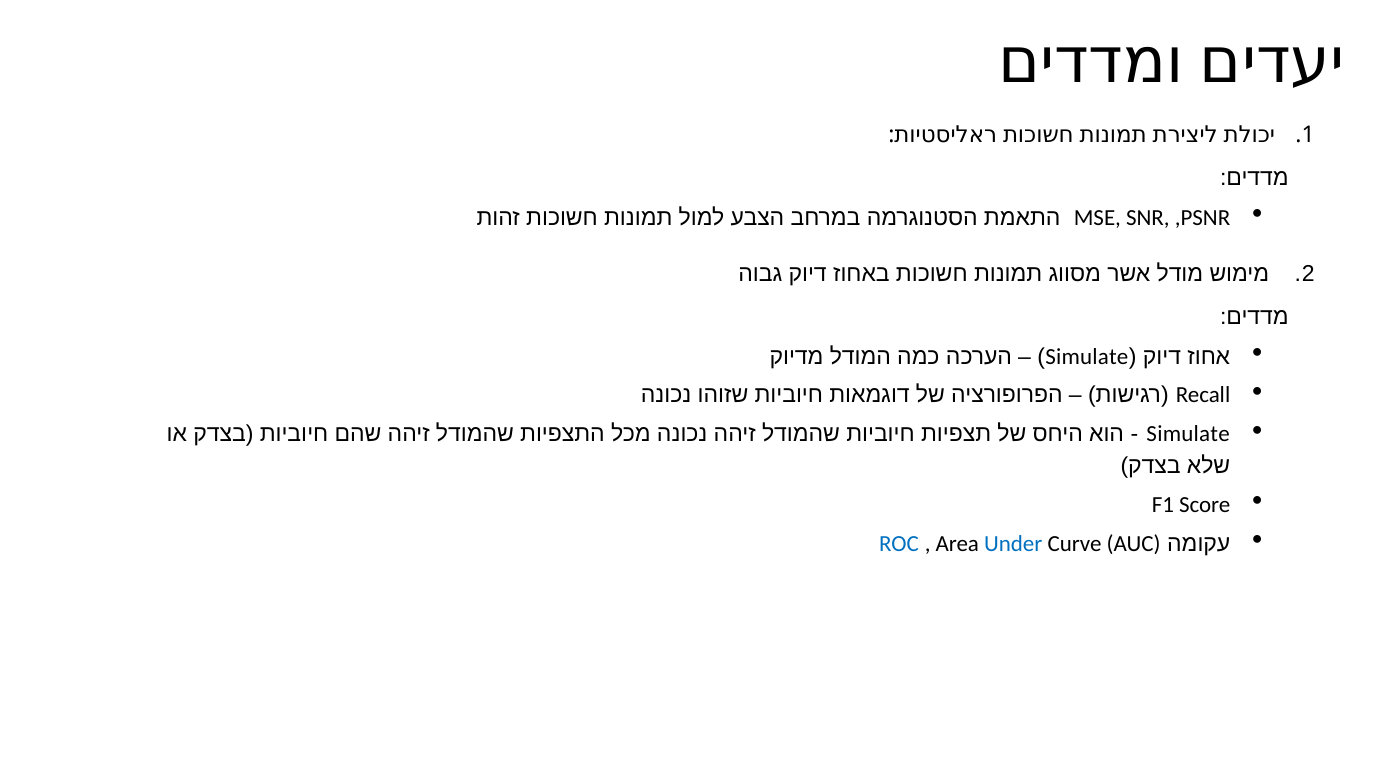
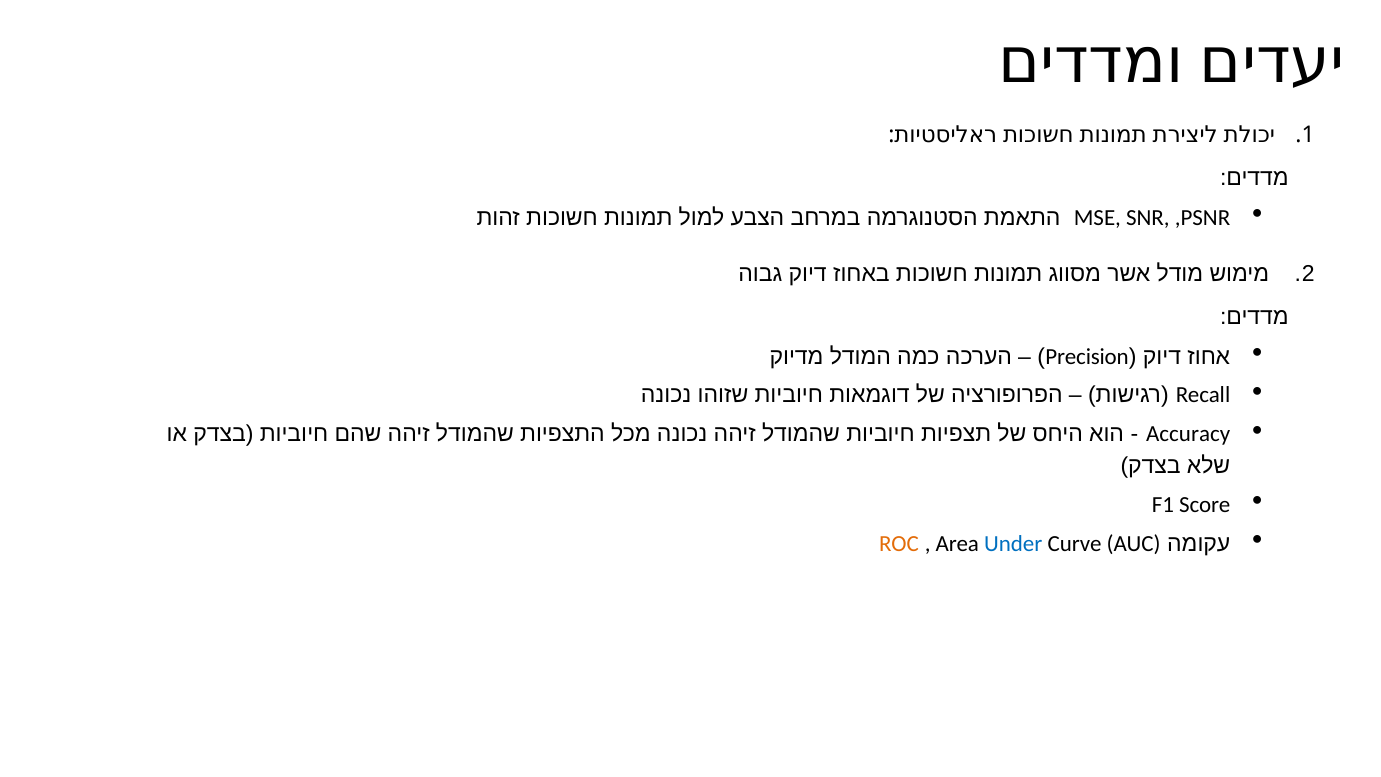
Simulate: Simulate -> Precision (1087, 356)
Simulate: Simulate -> Accuracy (1188, 434)
ROC colour: blue -> orange (899, 543)
